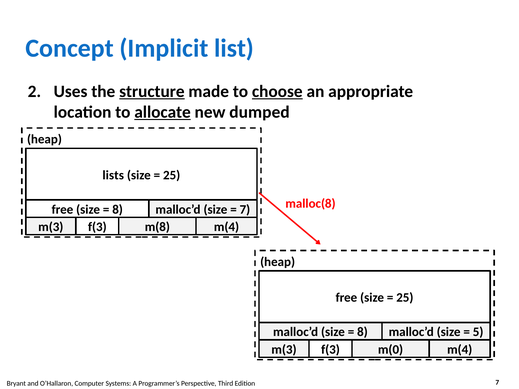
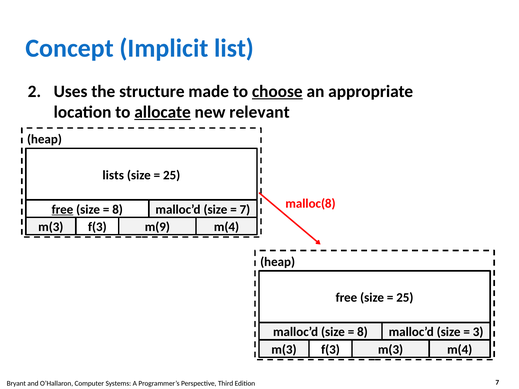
structure underline: present -> none (152, 92)
dumped: dumped -> relevant (259, 112)
free underline: none -> present (62, 210)
m(8: m(8 -> m(9 (157, 227)
5: 5 -> 3 (478, 332)
m(3 m(0: m(0 -> m(3 (391, 350)
